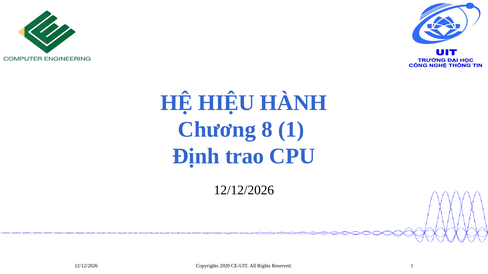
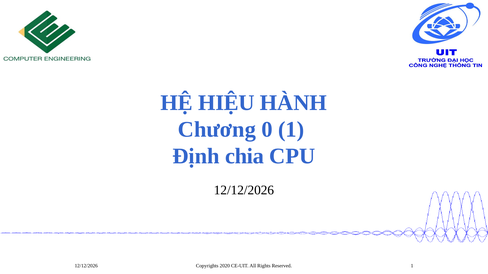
8: 8 -> 0 (267, 130)
trao: trao -> chia (245, 156)
